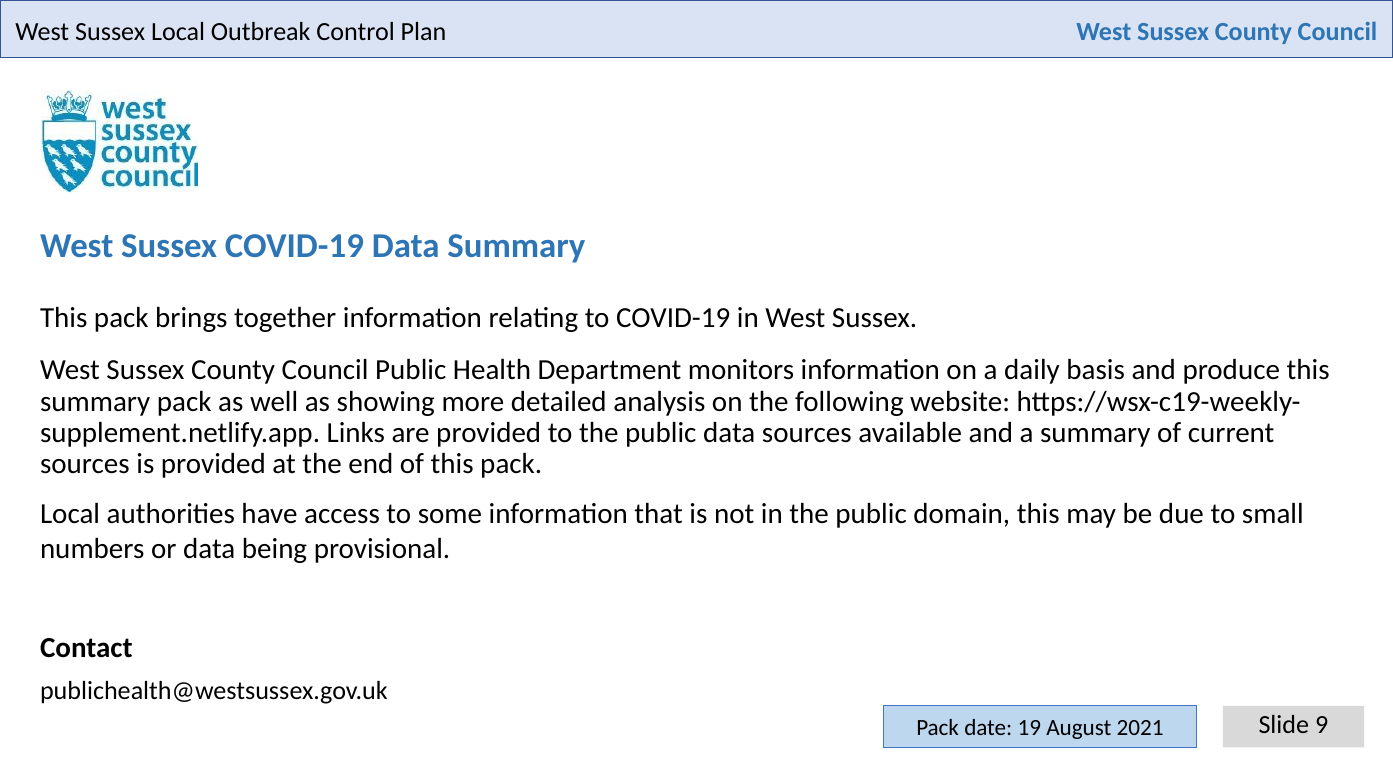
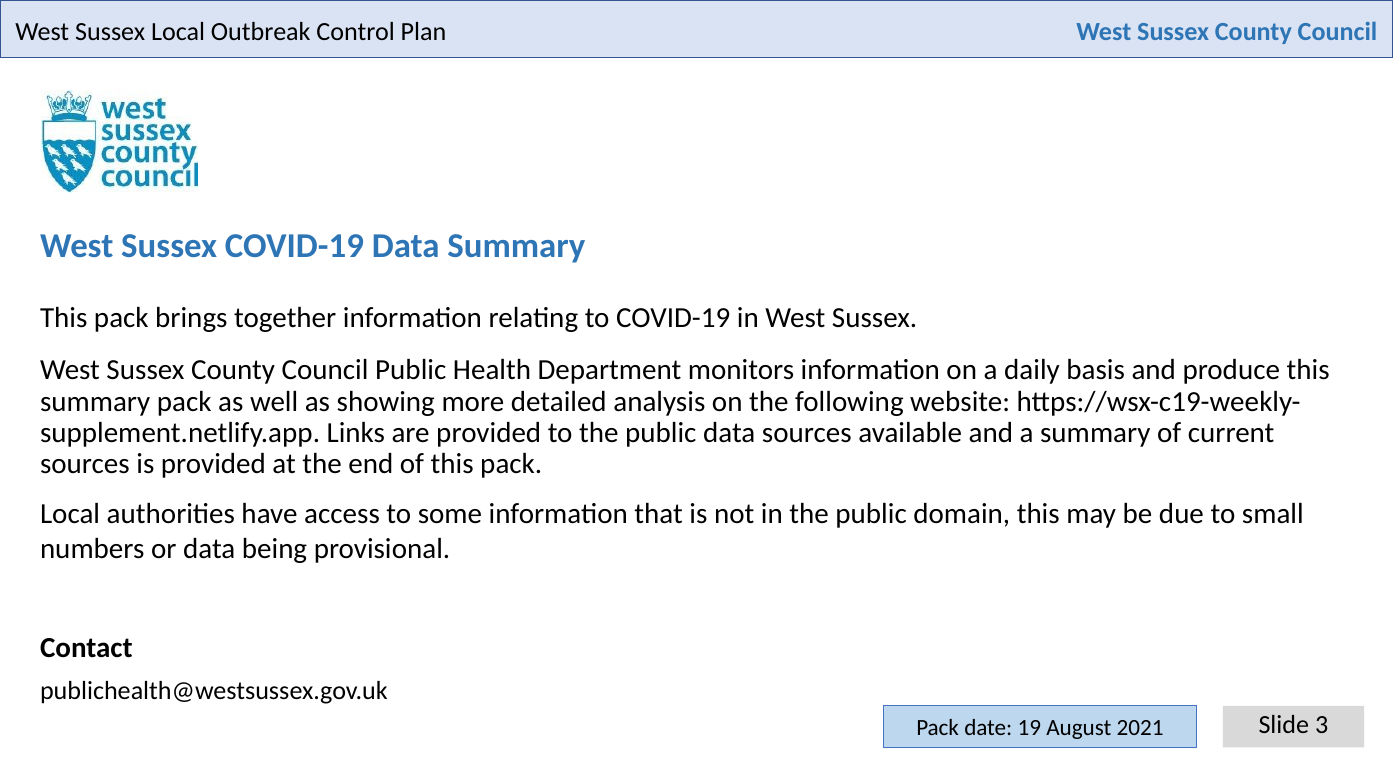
9: 9 -> 3 (1322, 724)
